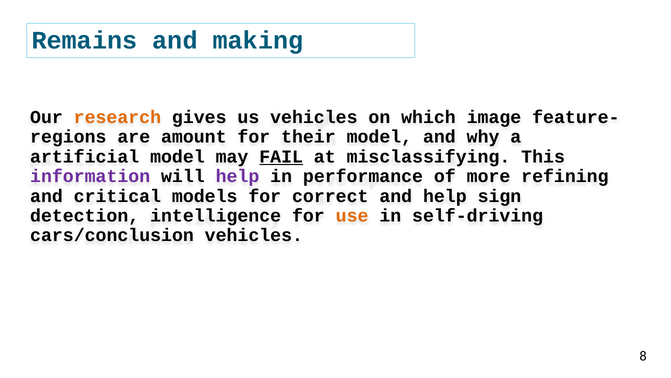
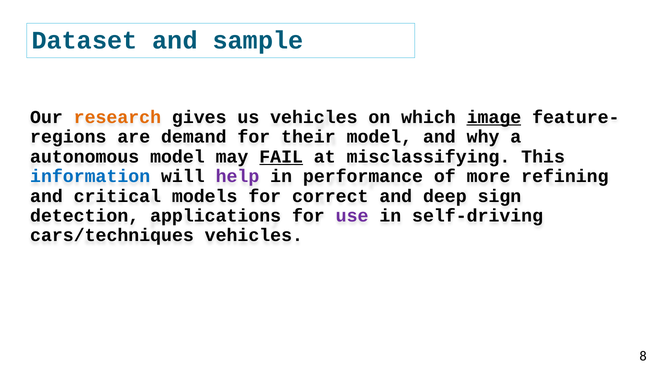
Remains: Remains -> Dataset (84, 40)
making: making -> sample (258, 40)
image underline: none -> present (494, 117)
amount: amount -> demand (194, 137)
artificial: artificial -> autonomous (85, 156)
information colour: purple -> blue (90, 176)
and help: help -> deep (445, 196)
intelligence: intelligence -> applications (216, 215)
use colour: orange -> purple (352, 215)
cars/conclusion: cars/conclusion -> cars/techniques (112, 235)
